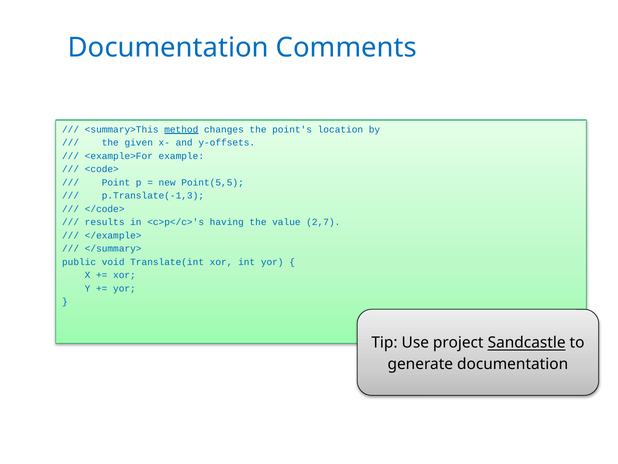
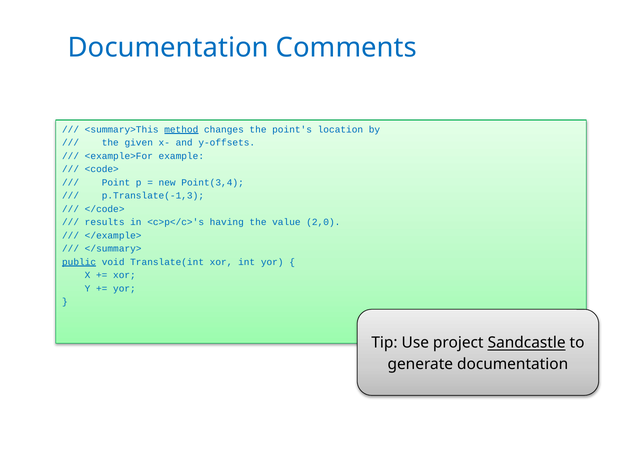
Point(5,5: Point(5,5 -> Point(3,4 (213, 182)
2,7: 2,7 -> 2,0 (323, 222)
public underline: none -> present (79, 262)
